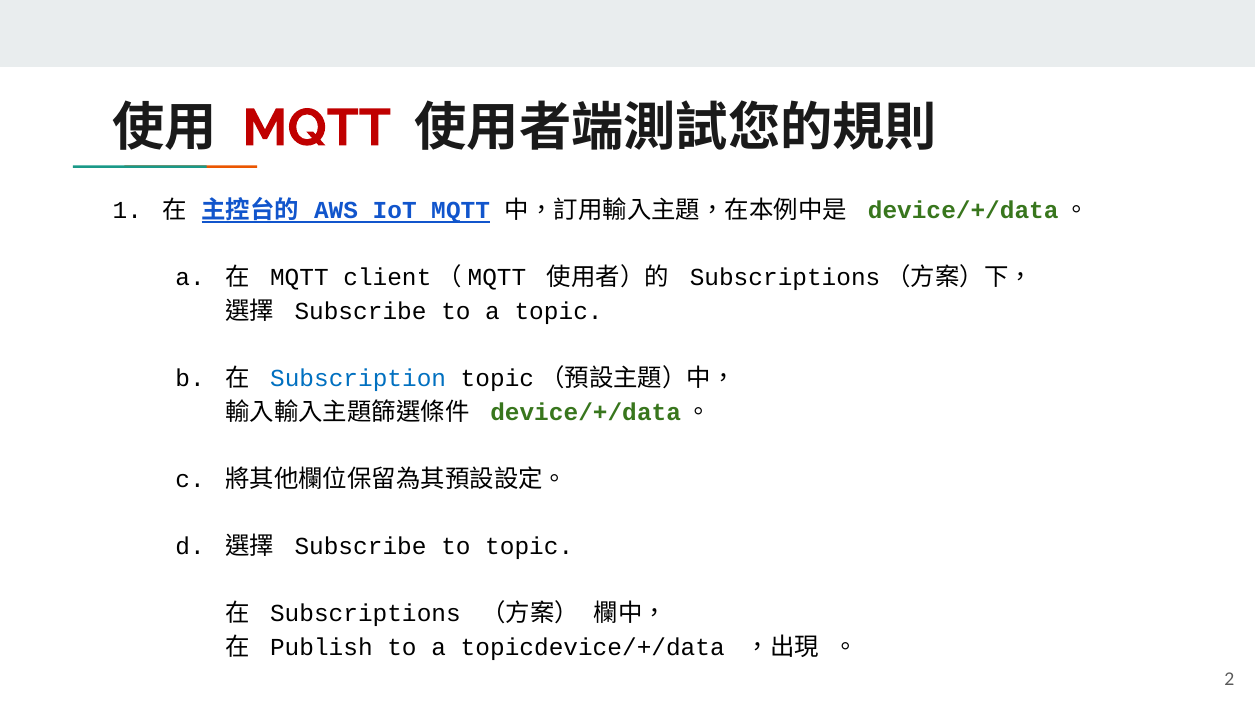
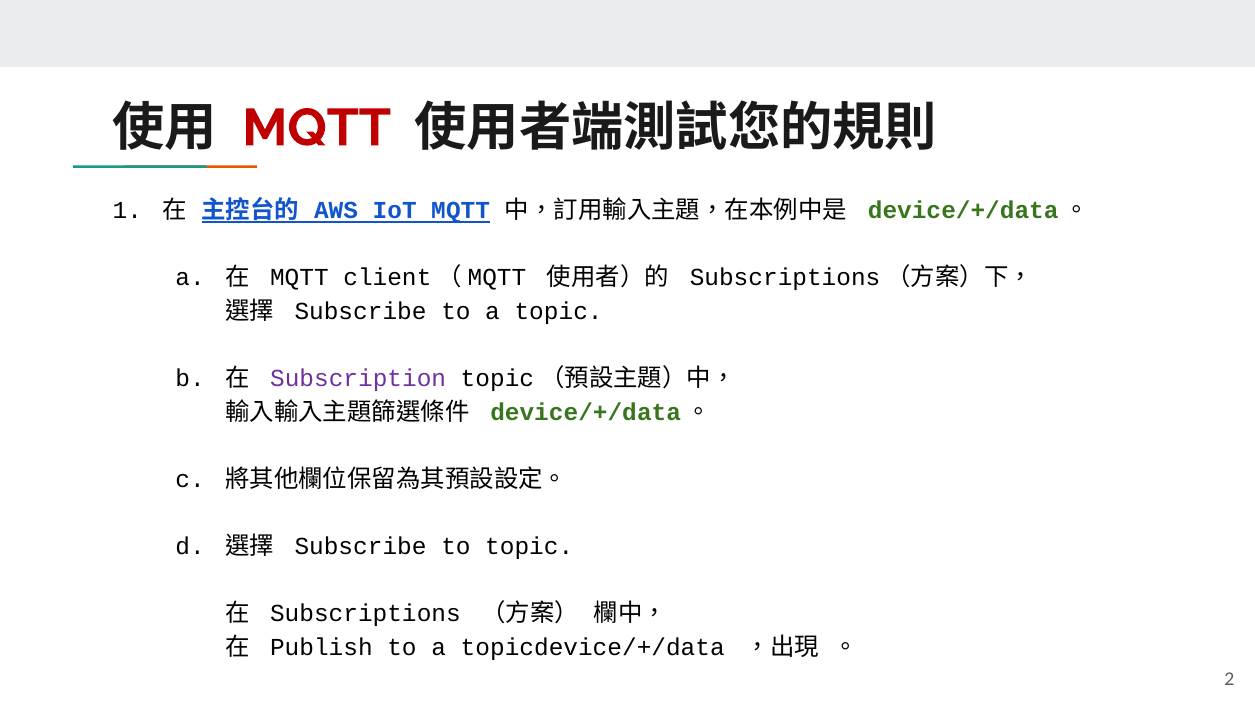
Subscription colour: blue -> purple (358, 378)
